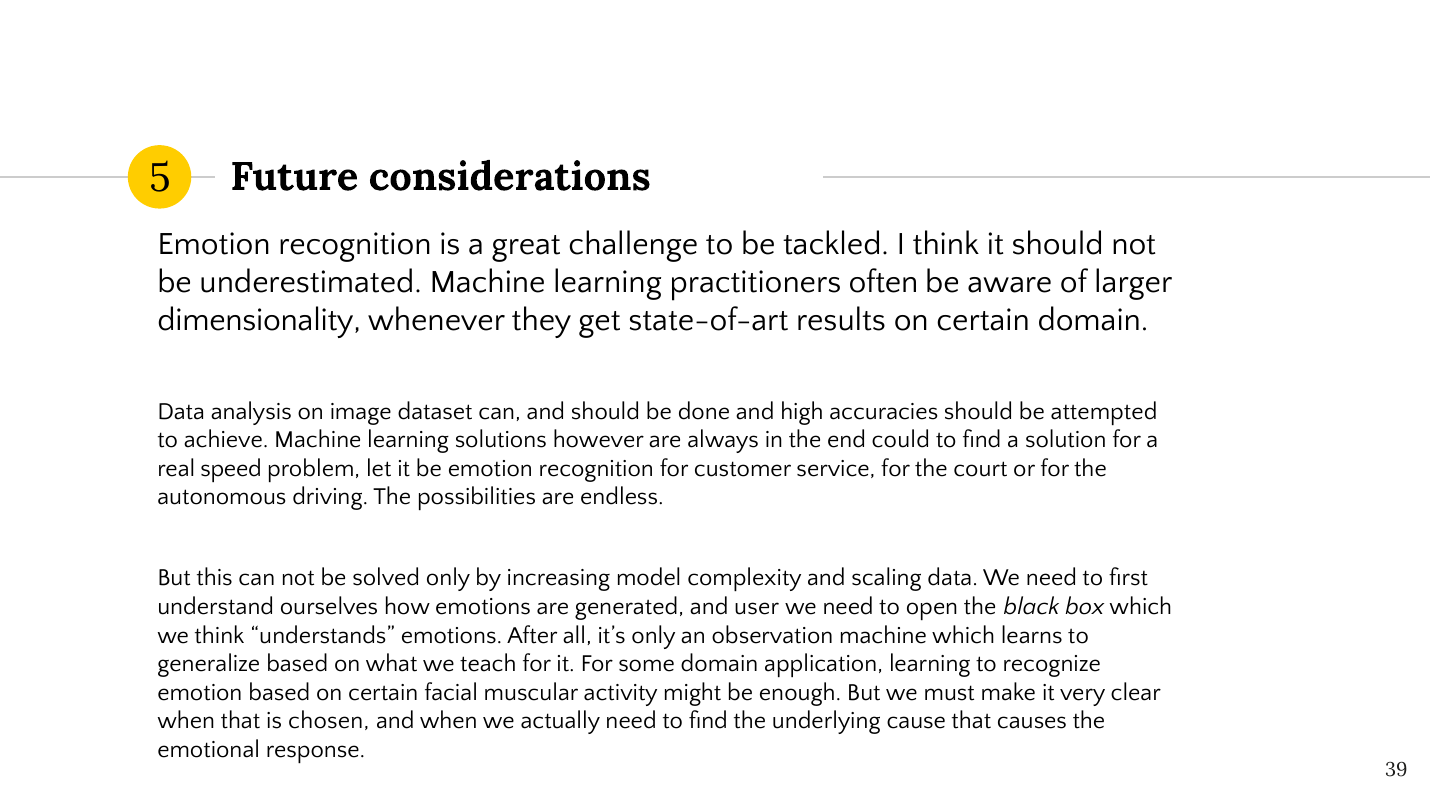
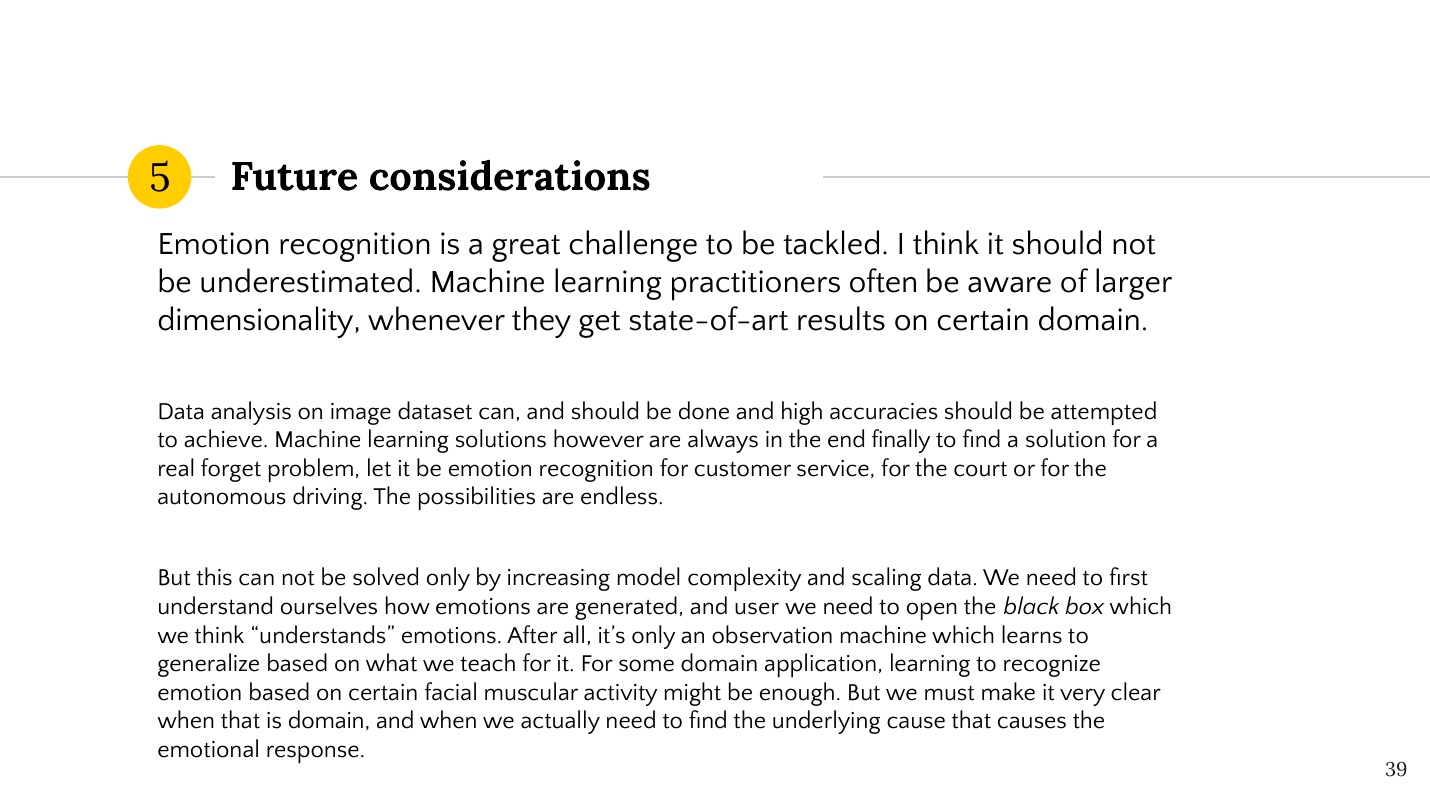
could: could -> finally (901, 440)
speed: speed -> forget (231, 469)
is chosen: chosen -> domain (329, 721)
